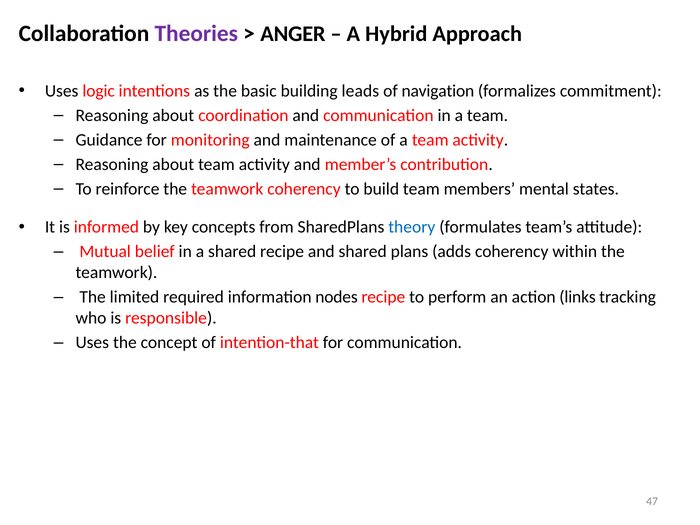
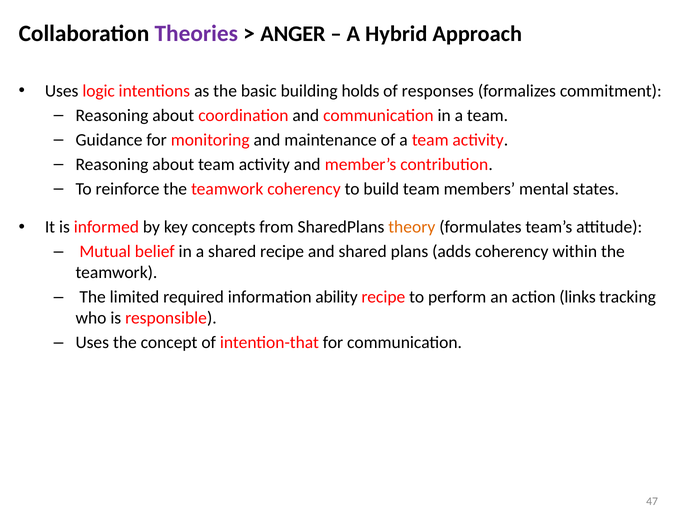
leads: leads -> holds (360, 91)
navigation: navigation -> responses (438, 91)
theory colour: blue -> orange (412, 227)
nodes: nodes -> ability (337, 297)
